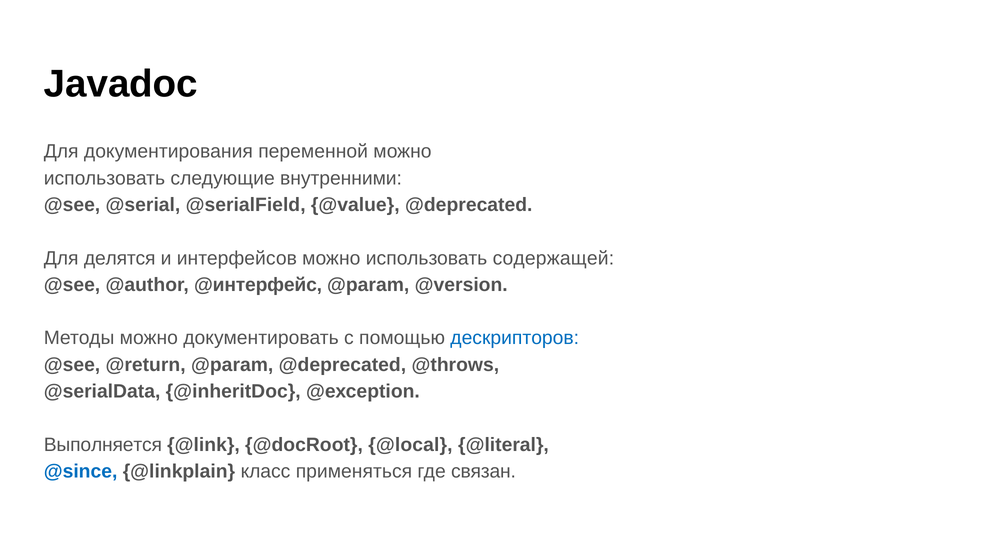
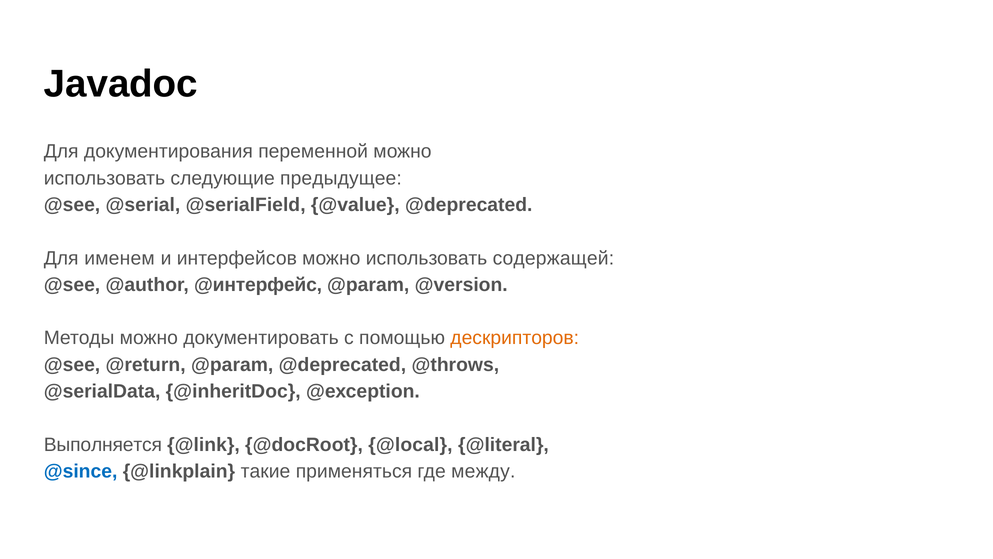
внутренними: внутренними -> предыдущее (341, 178)
делятся: делятся -> именем (120, 258)
дескрипторов colour: blue -> orange (515, 338)
класс: класс -> такие (266, 471)
связан: связан -> между (483, 471)
